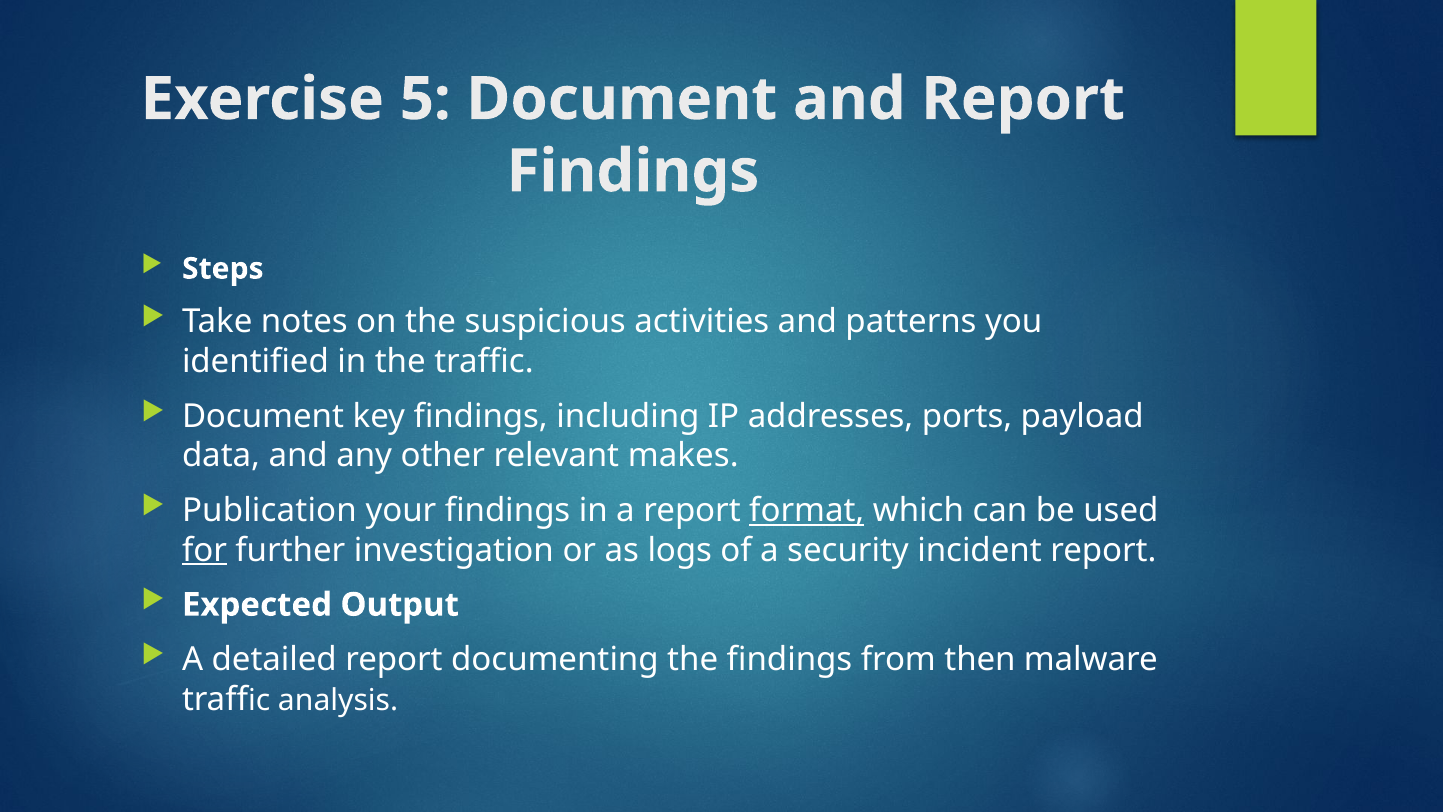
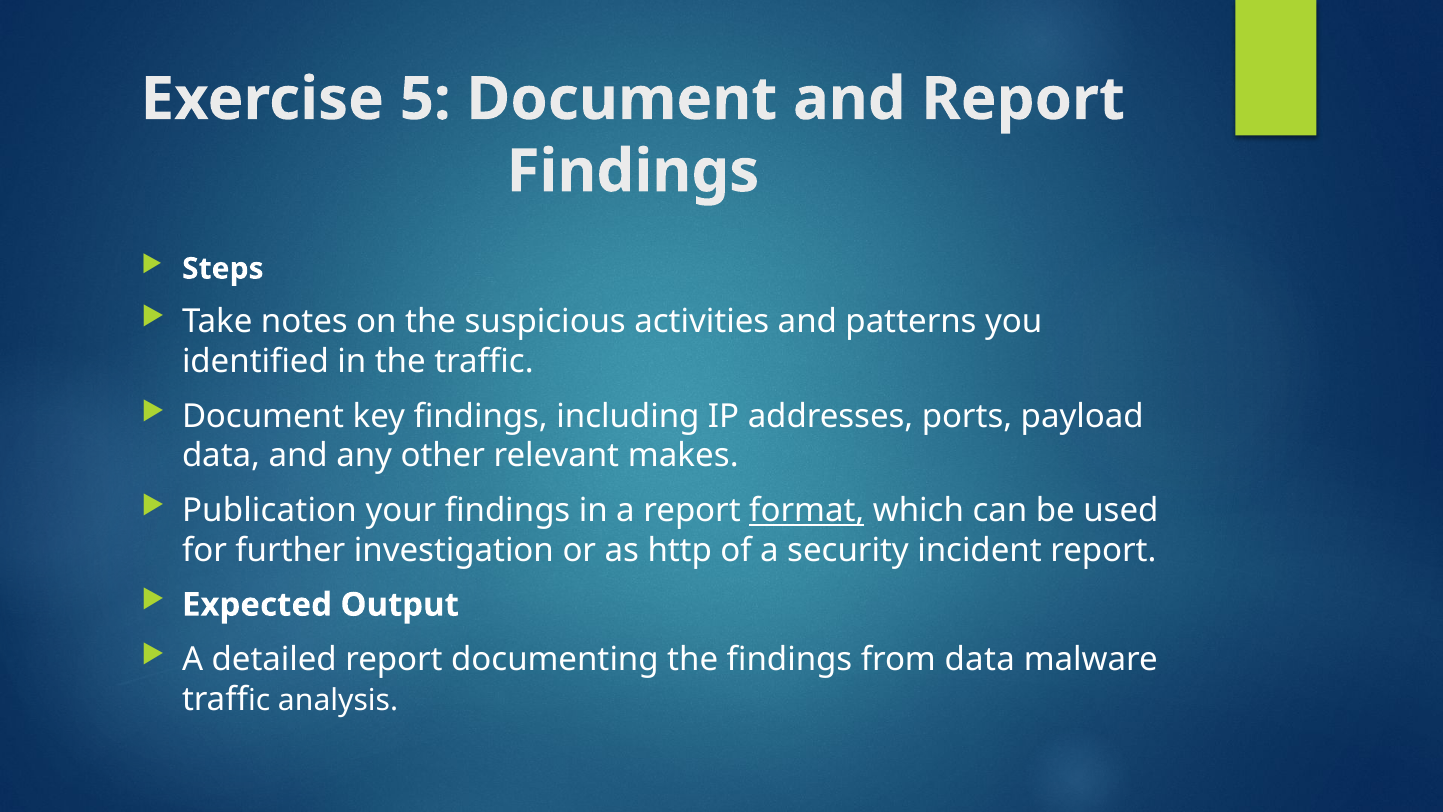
for underline: present -> none (204, 550)
logs: logs -> http (680, 550)
from then: then -> data (980, 659)
